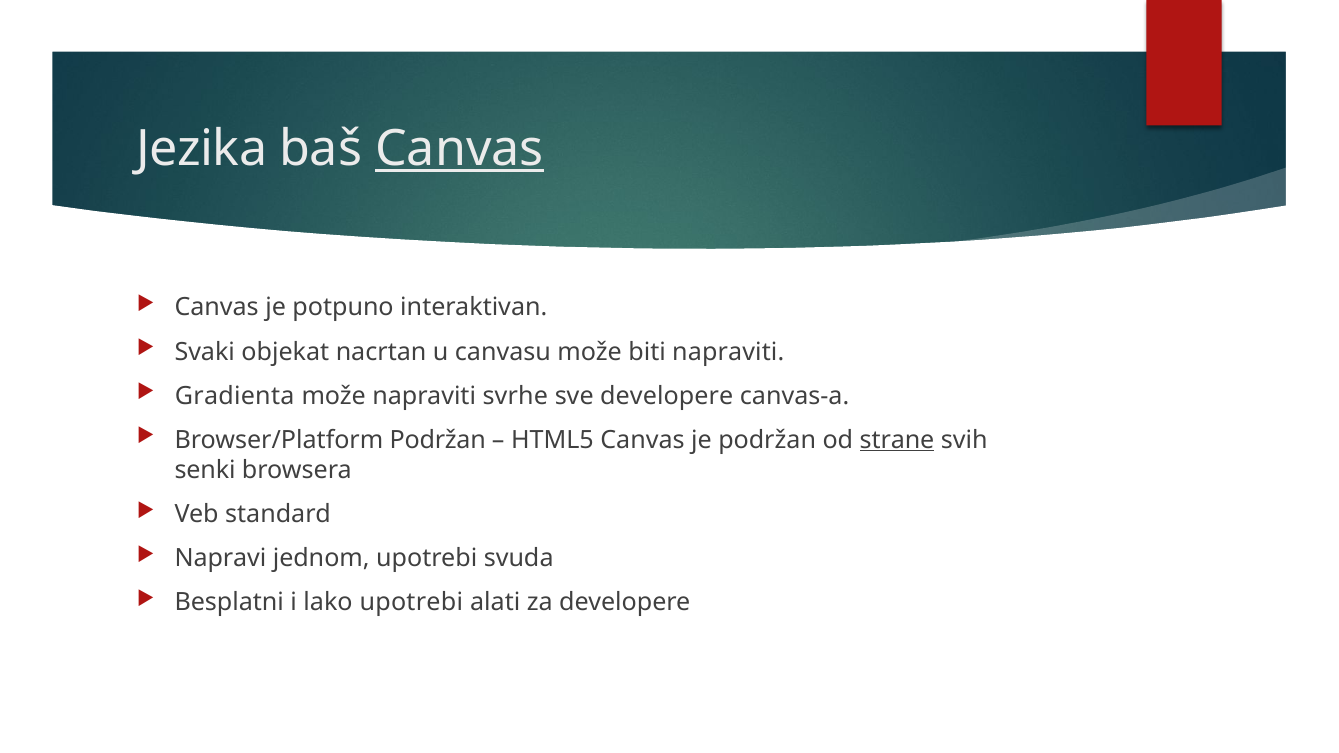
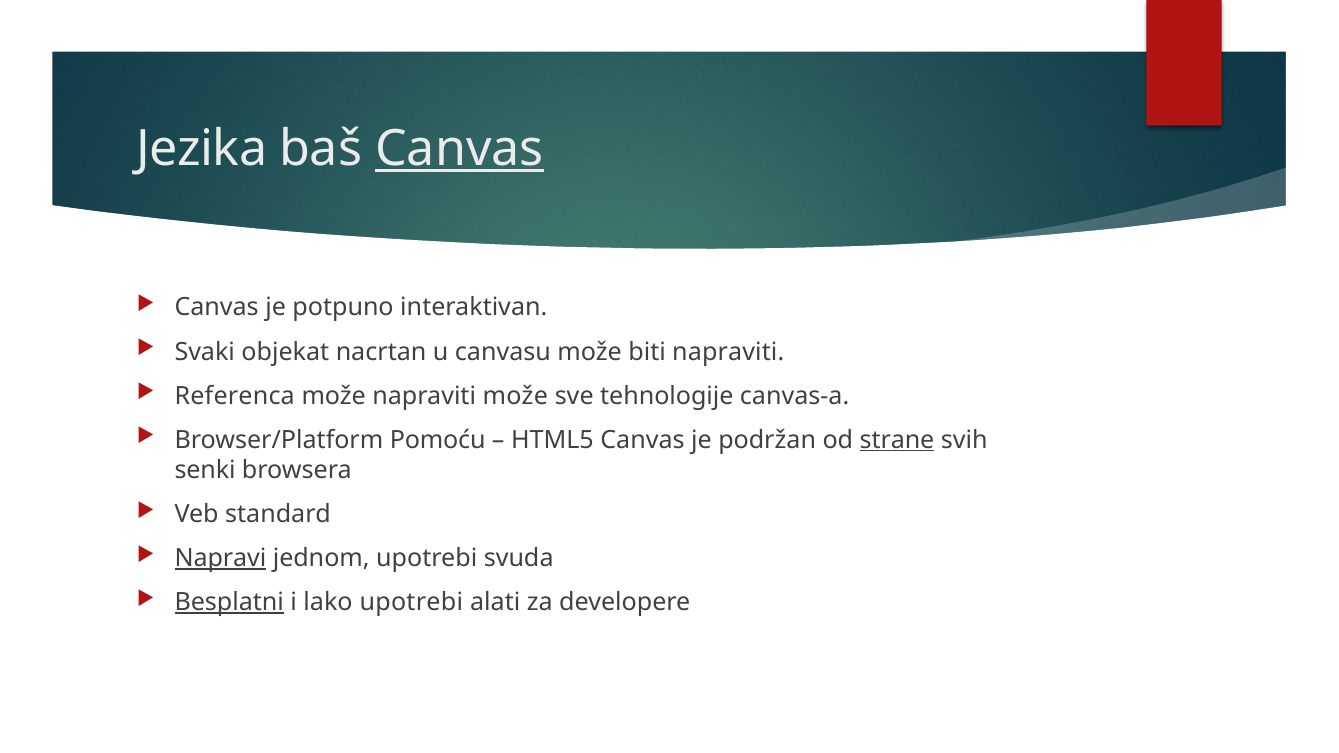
Gradienta: Gradienta -> Referenca (235, 396)
napraviti svrhe: svrhe -> može (515, 396)
sve developere: developere -> tehnologije (667, 396)
Browser/Platform Podržan: Podržan -> Pomoću (438, 440)
Napravi underline: none -> present (220, 558)
Besplatni underline: none -> present (229, 602)
